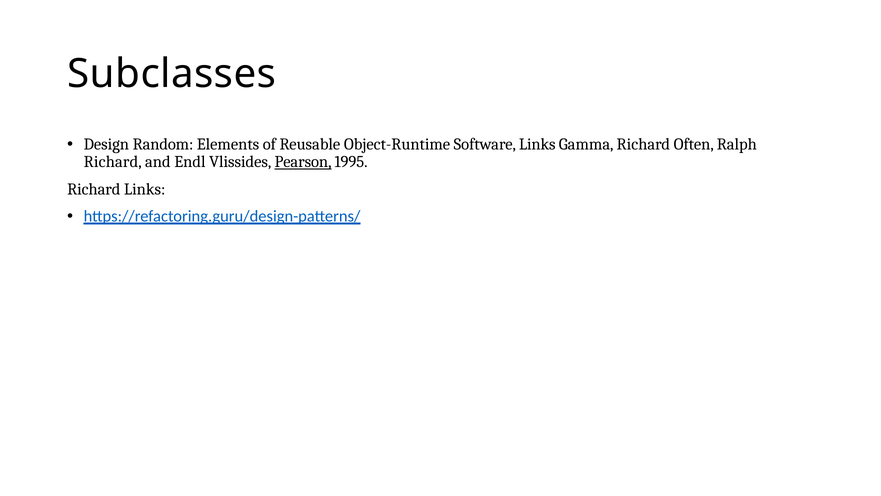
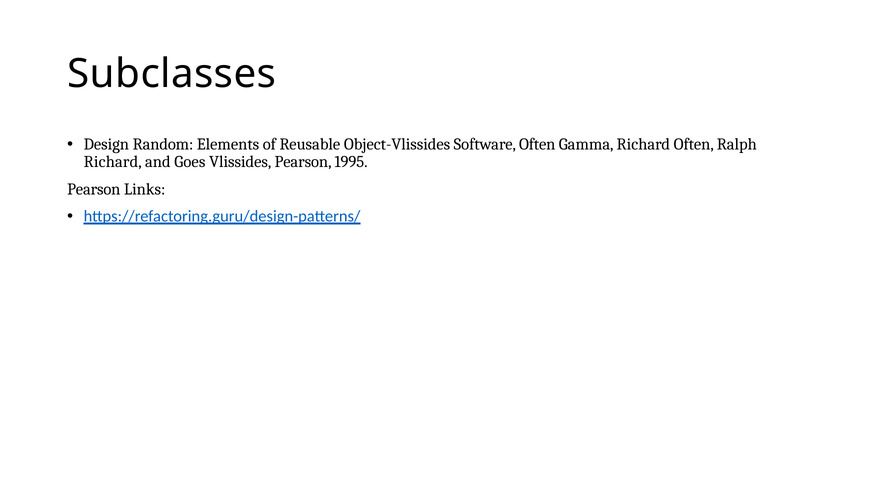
Object-Runtime: Object-Runtime -> Object-Vlissides (397, 144)
Software Links: Links -> Often (537, 144)
Endl: Endl -> Goes (190, 162)
Pearson underline: present -> none (303, 162)
Richard: Richard -> Pearson (94, 189)
